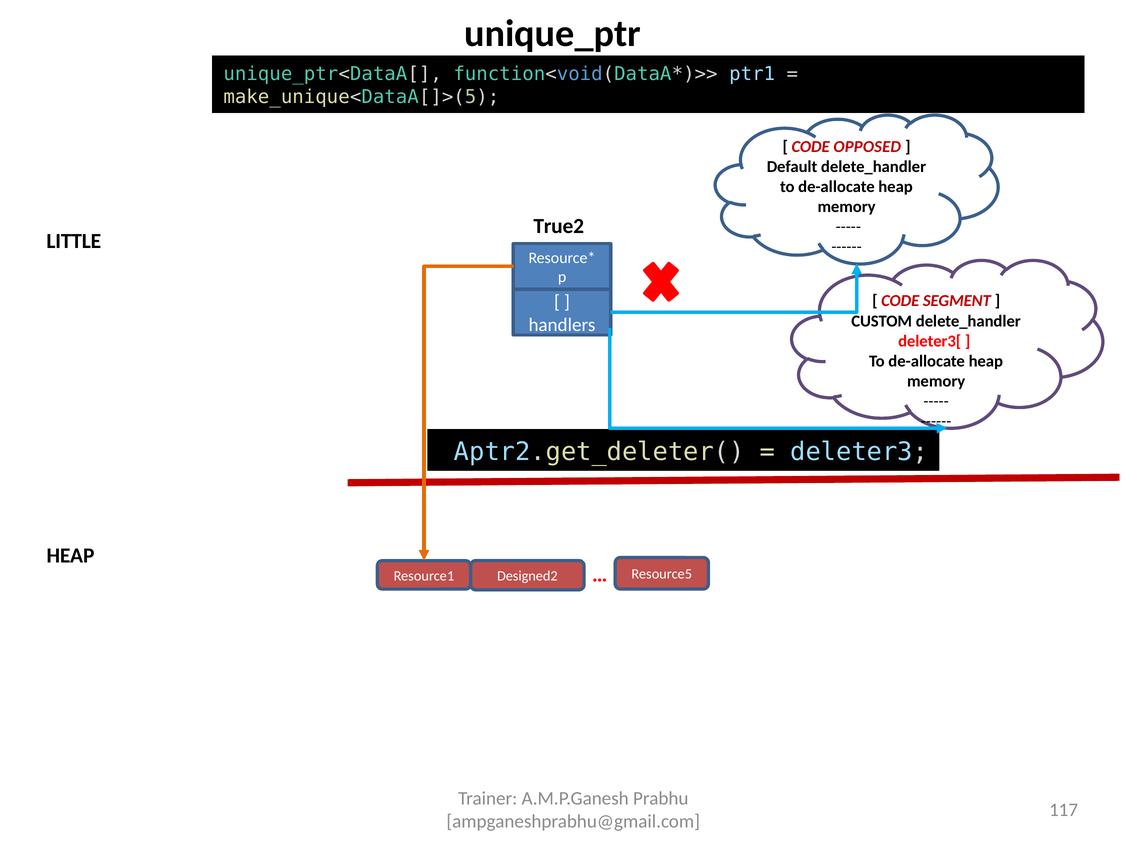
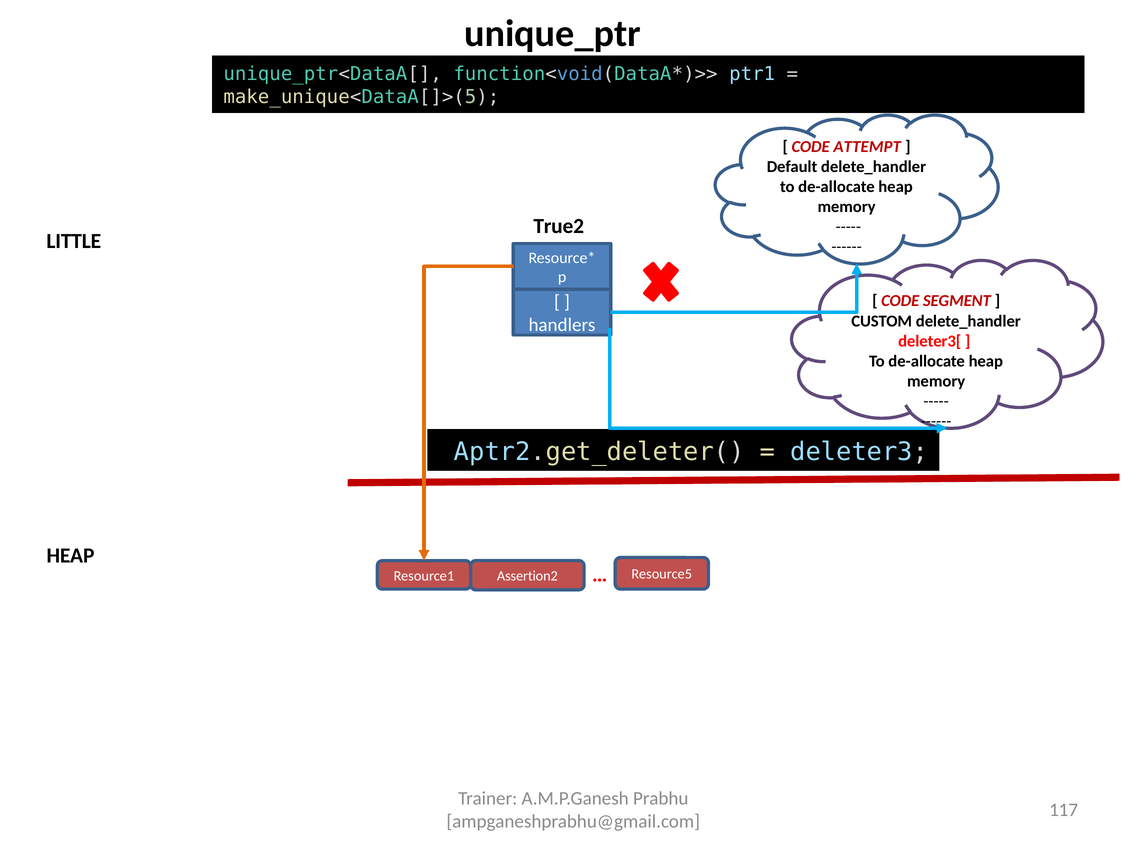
OPPOSED: OPPOSED -> ATTEMPT (867, 147)
Designed2: Designed2 -> Assertion2 (527, 576)
